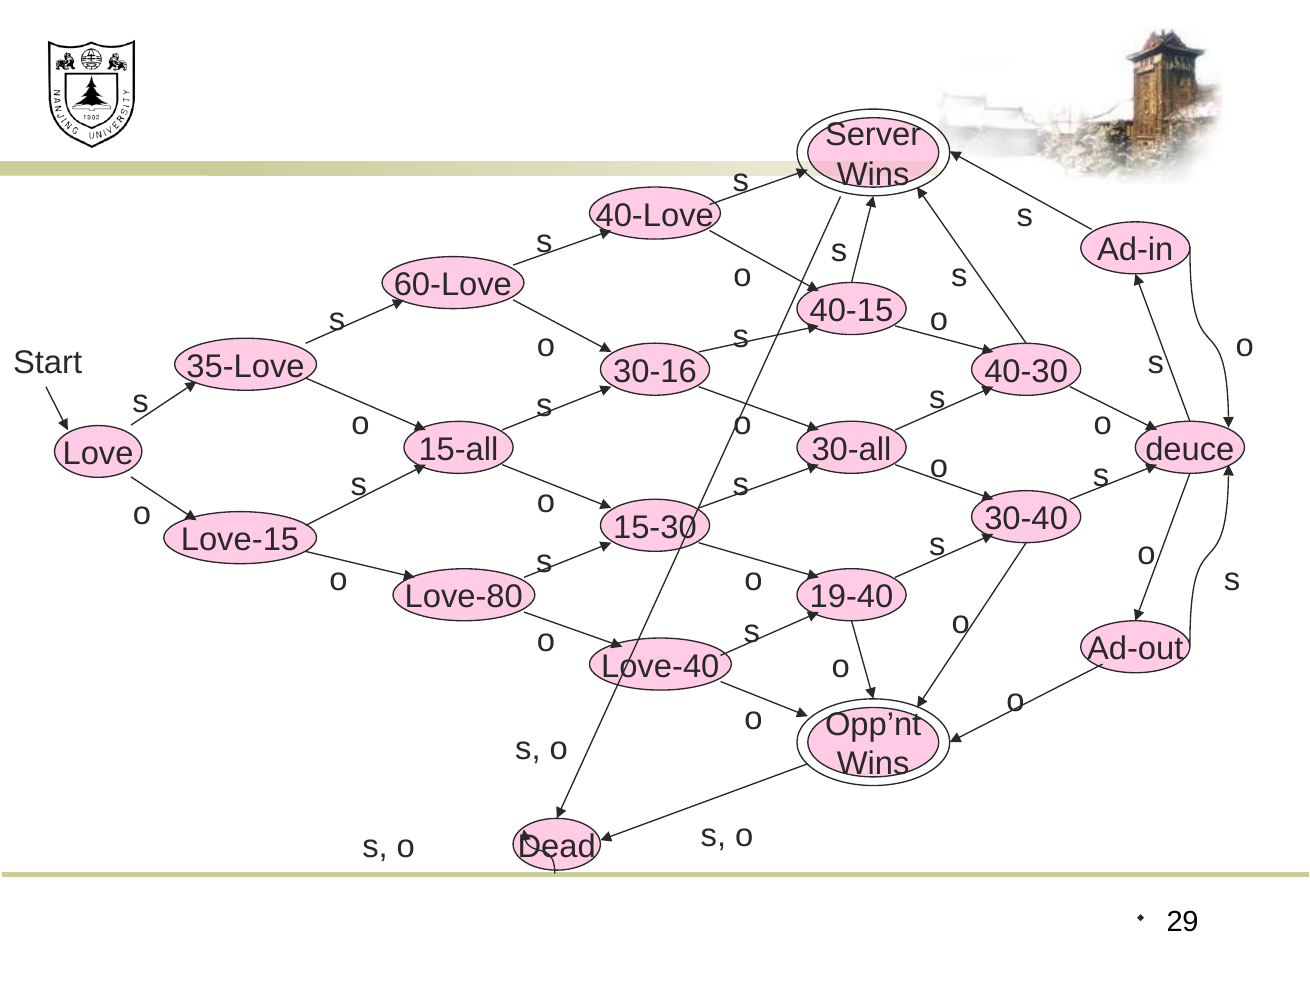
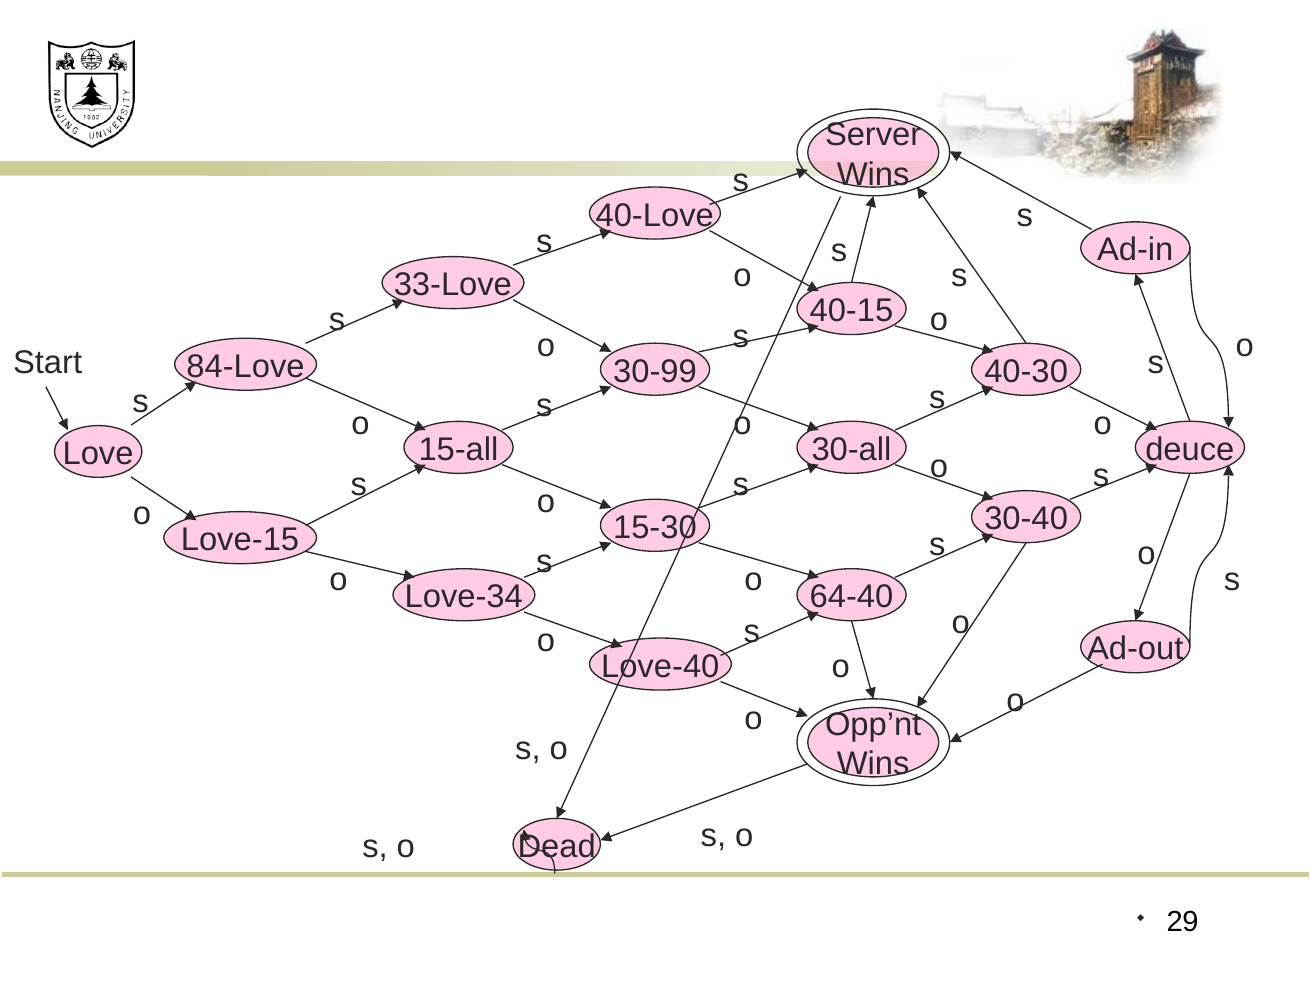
60-Love: 60-Love -> 33-Love (453, 285)
35-Love: 35-Love -> 84-Love (245, 367)
30-16: 30-16 -> 30-99 (655, 372)
19-40: 19-40 -> 64-40 (852, 597)
Love-80: Love-80 -> Love-34 (464, 597)
